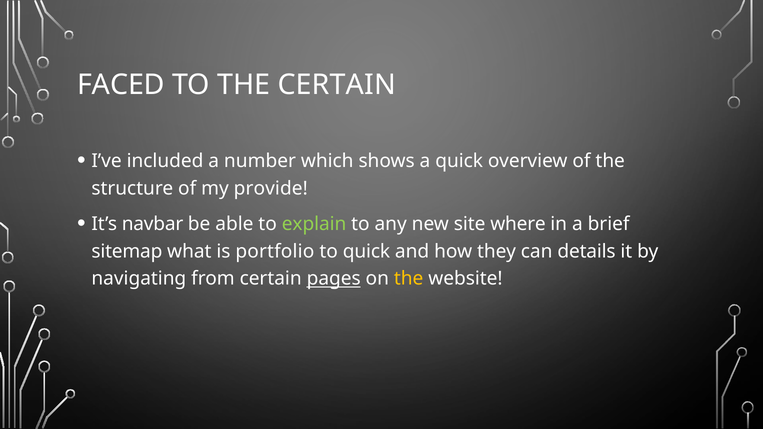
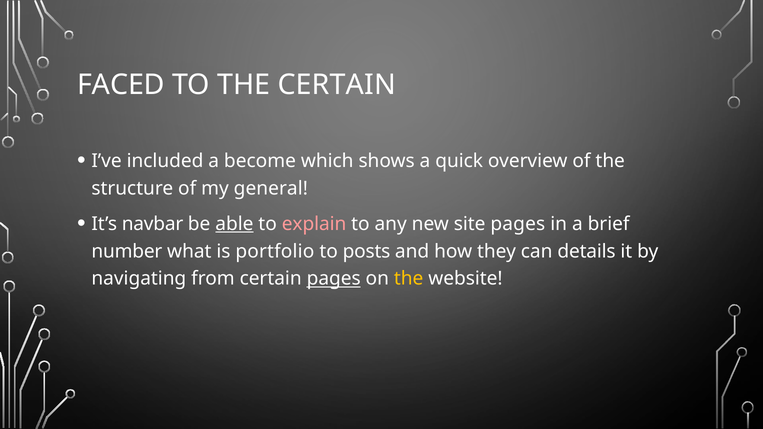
number: number -> become (260, 161)
provide: provide -> general (271, 188)
able underline: none -> present (234, 224)
explain colour: light green -> pink (314, 224)
site where: where -> pages (518, 224)
sitemap: sitemap -> number (127, 251)
to quick: quick -> posts (367, 251)
